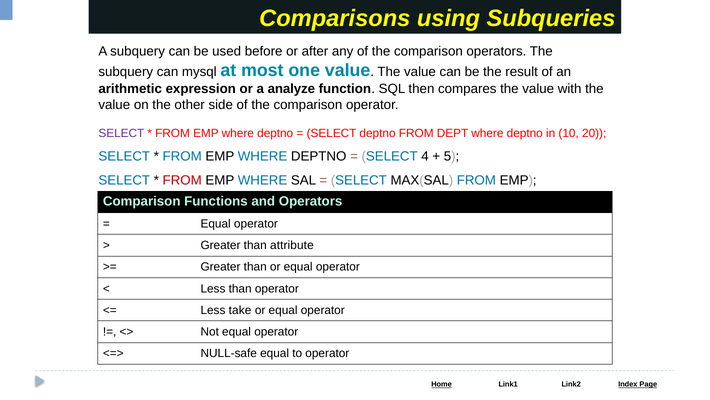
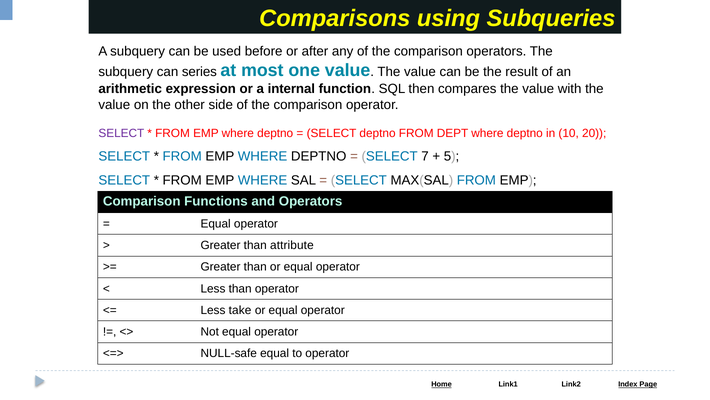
mysql: mysql -> series (199, 72)
analyze: analyze -> internal (291, 89)
4: 4 -> 7 (425, 156)
FROM colour: red -> black (182, 180)
